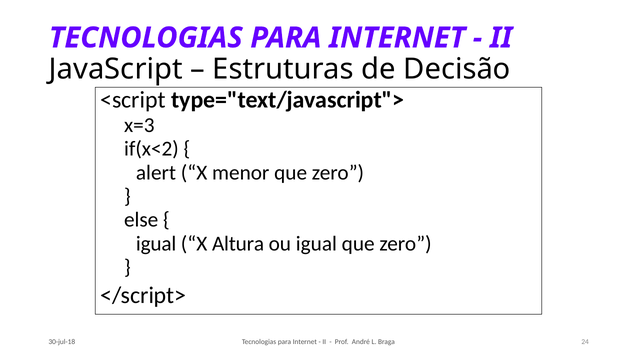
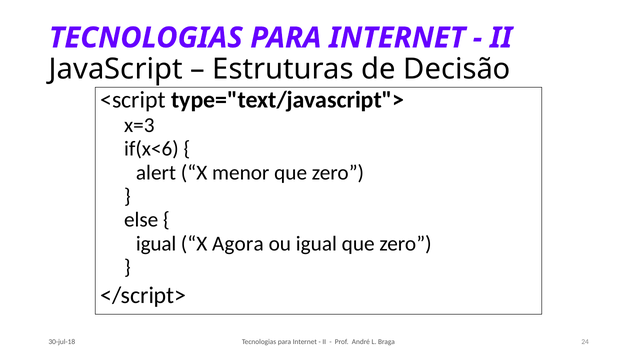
if(x<2: if(x<2 -> if(x<6 (151, 149)
Altura: Altura -> Agora (238, 244)
